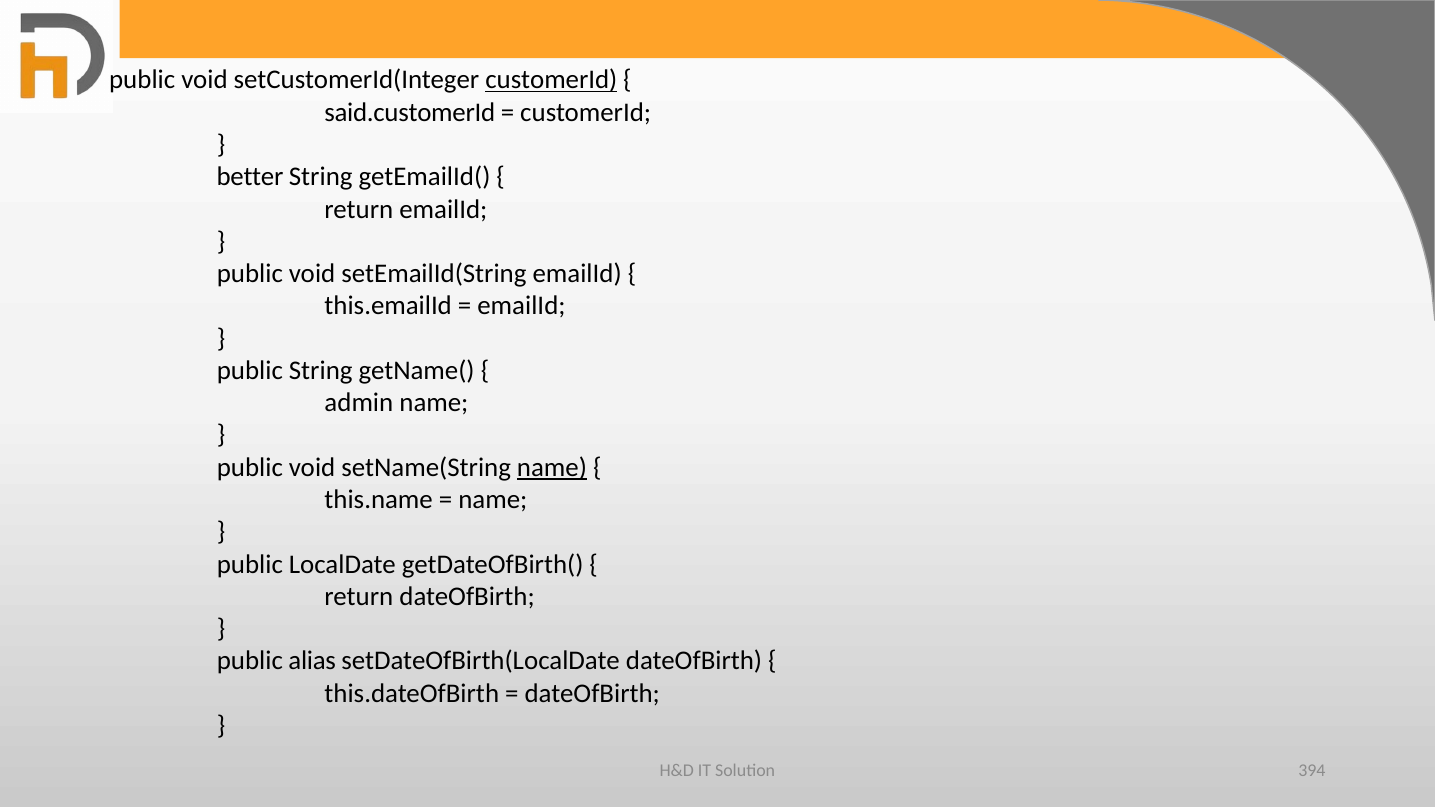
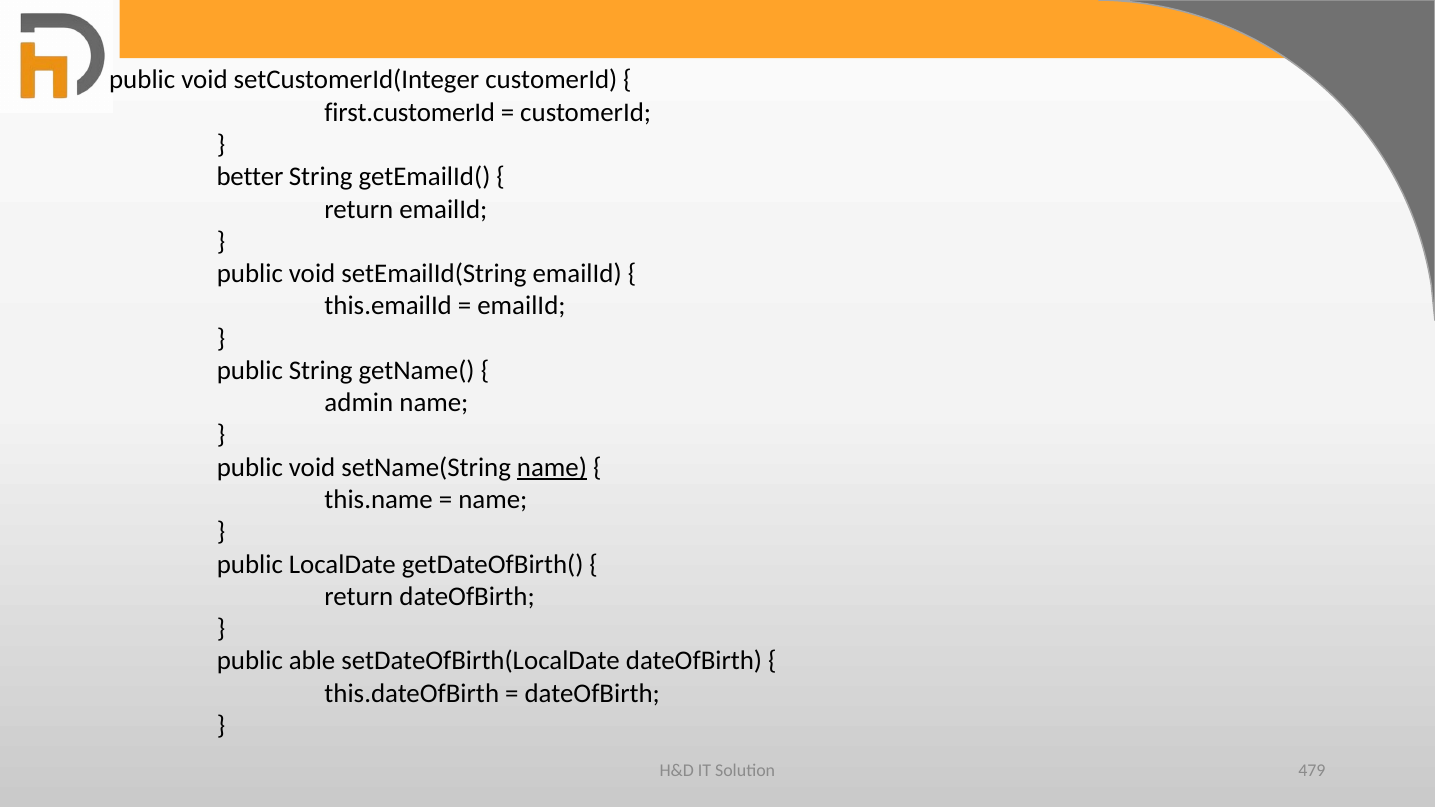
customerId underline: present -> none (551, 80)
said.customerId: said.customerId -> first.customerId (410, 112)
alias: alias -> able (312, 661)
394: 394 -> 479 (1312, 771)
